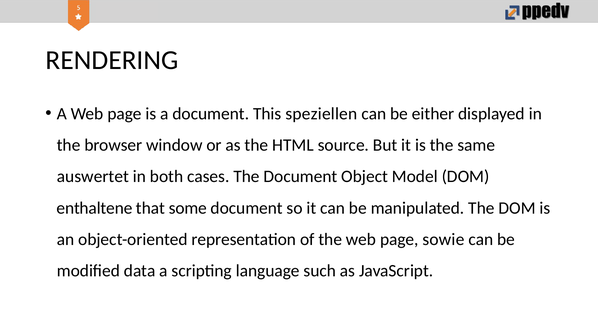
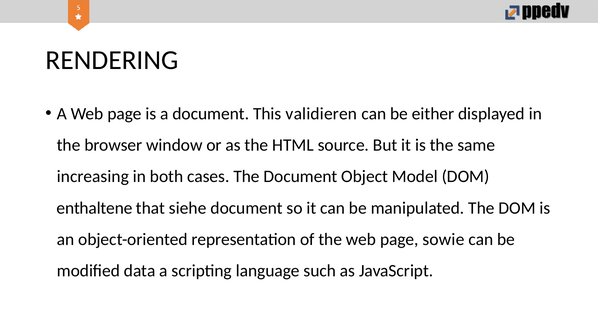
speziellen: speziellen -> validieren (321, 114)
auswertet: auswertet -> increasing (93, 177)
some: some -> siehe (188, 208)
